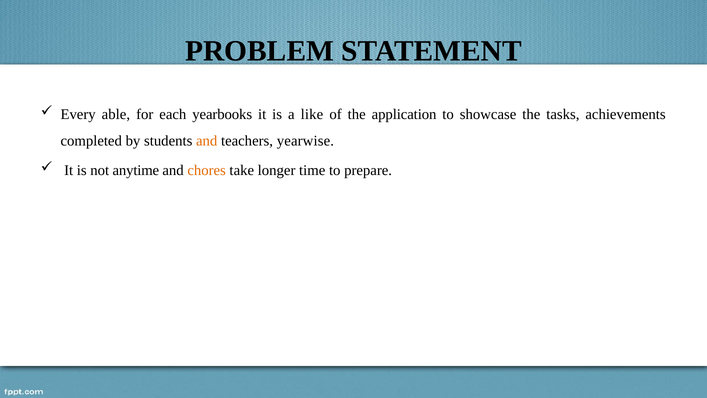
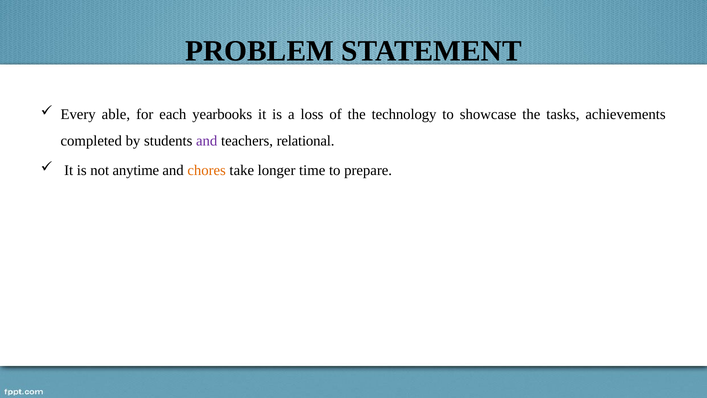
like: like -> loss (312, 114)
application: application -> technology (404, 114)
and colour: orange -> purple (207, 141)
yearwise: yearwise -> relational (306, 141)
